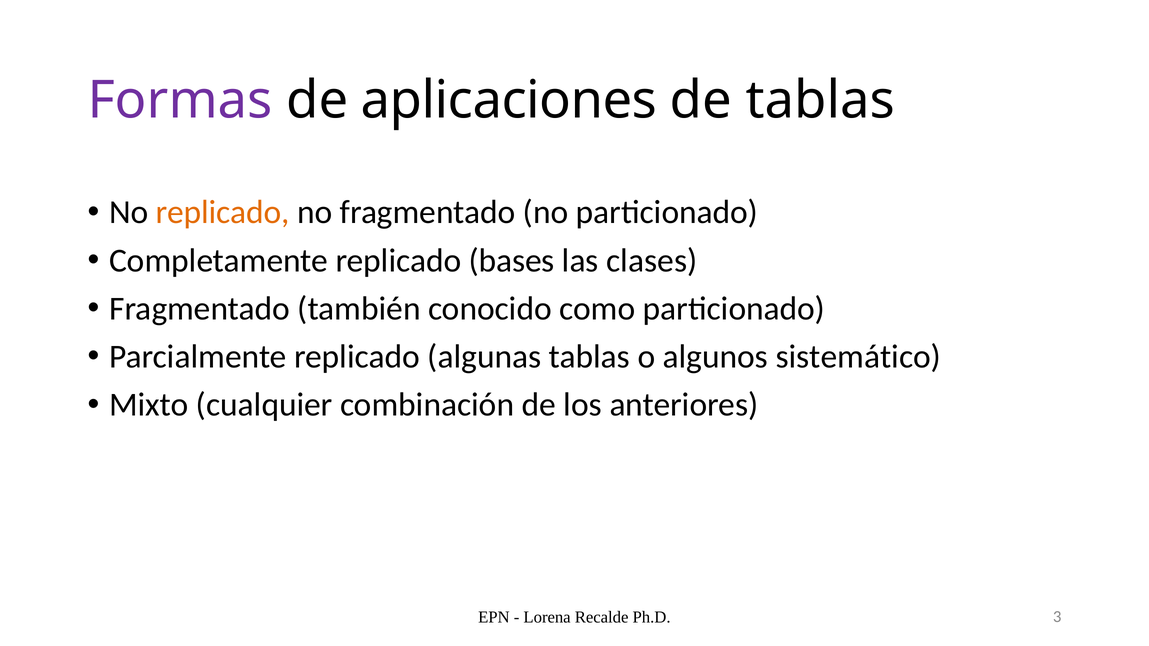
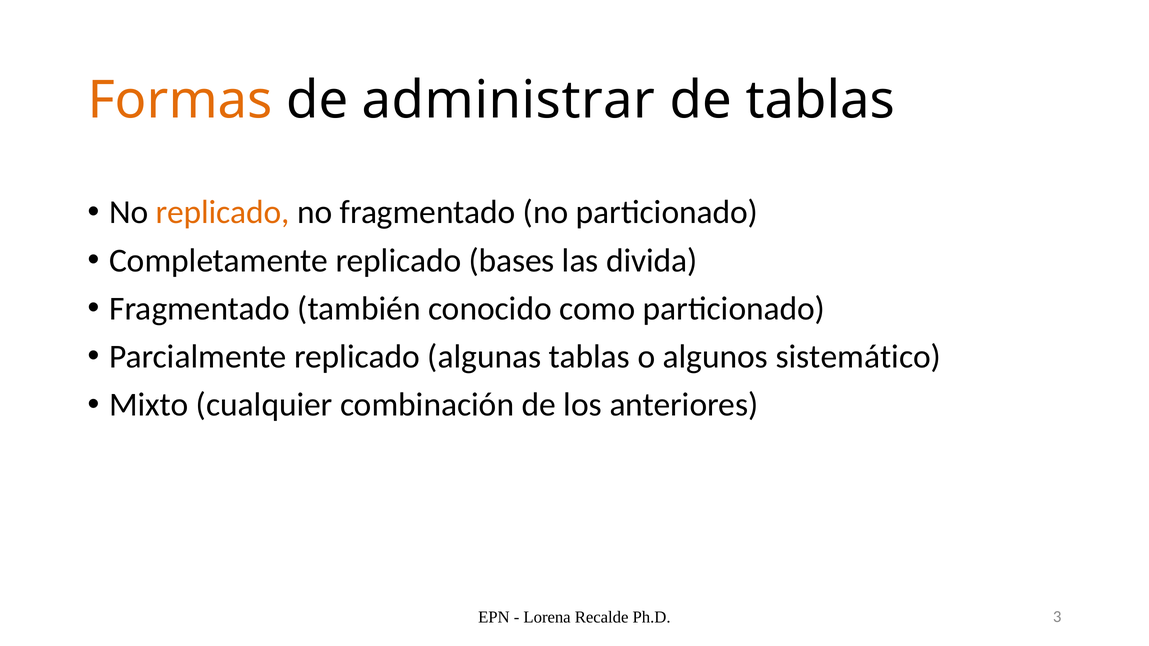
Formas colour: purple -> orange (180, 100)
aplicaciones: aplicaciones -> administrar (509, 100)
clases: clases -> divida (652, 261)
